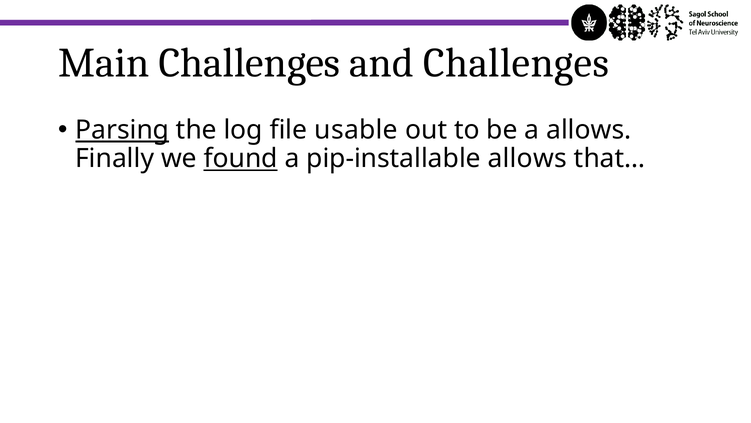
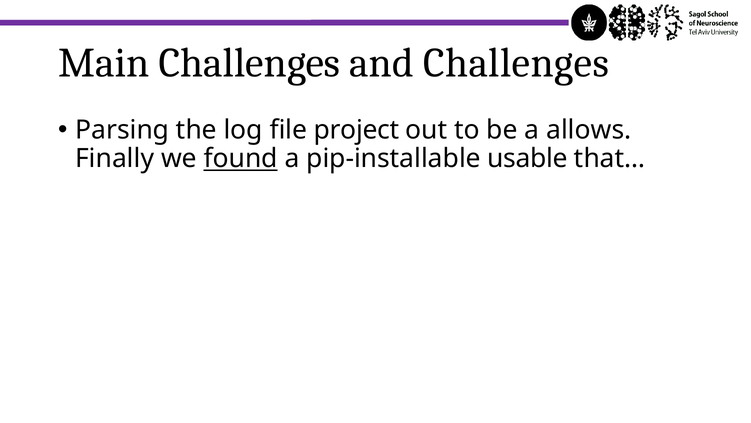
Parsing underline: present -> none (122, 130)
usable: usable -> project (356, 130)
pip-installable allows: allows -> usable (528, 159)
